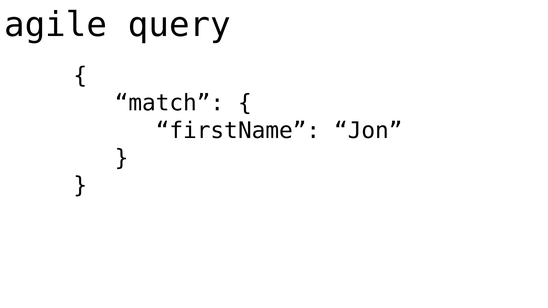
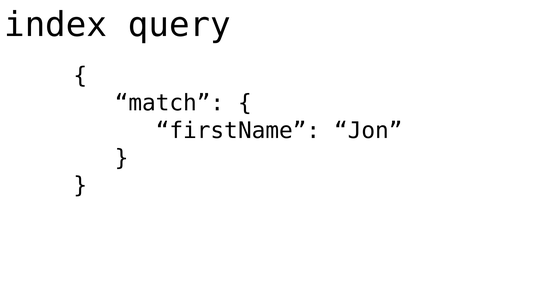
agile: agile -> index (56, 25)
